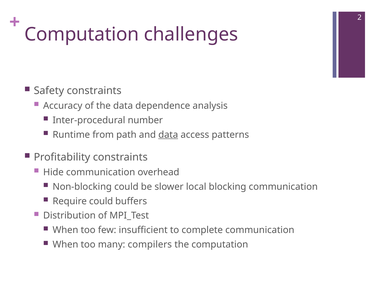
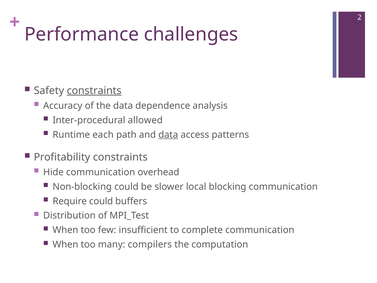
Computation: Computation -> Performance (82, 34)
constraints underline: none -> present (94, 91)
number: number -> allowed (145, 120)
from: from -> each (103, 135)
